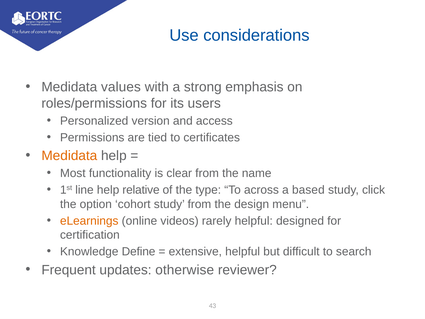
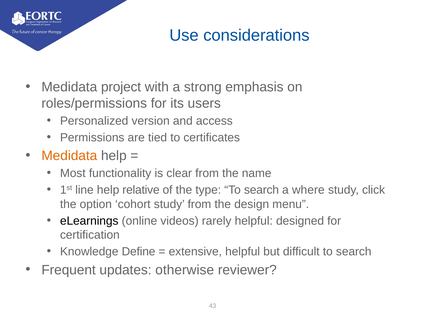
values: values -> project (121, 87)
type To across: across -> search (262, 190)
based: based -> where (308, 190)
eLearnings colour: orange -> black (89, 221)
